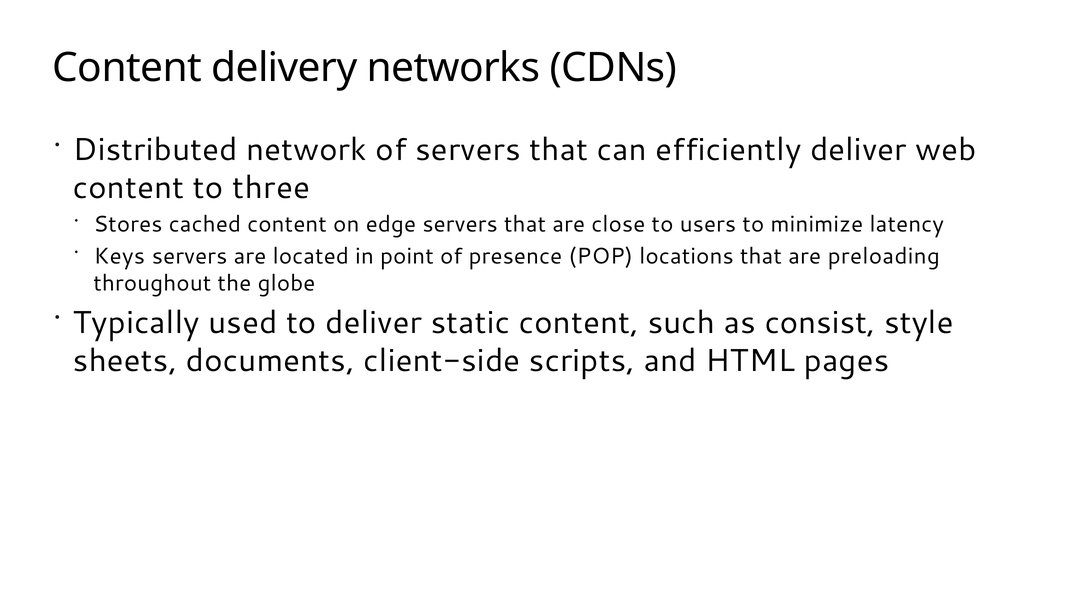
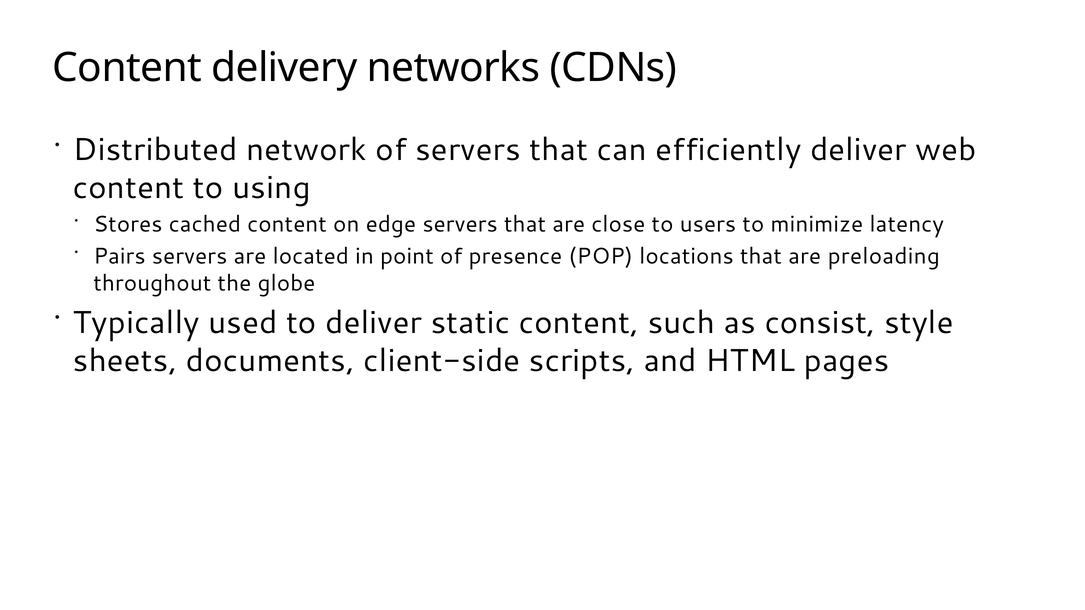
three: three -> using (271, 188)
Keys: Keys -> Pairs (119, 256)
